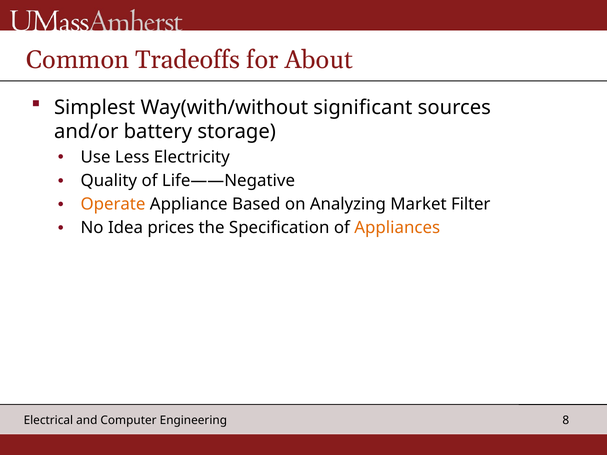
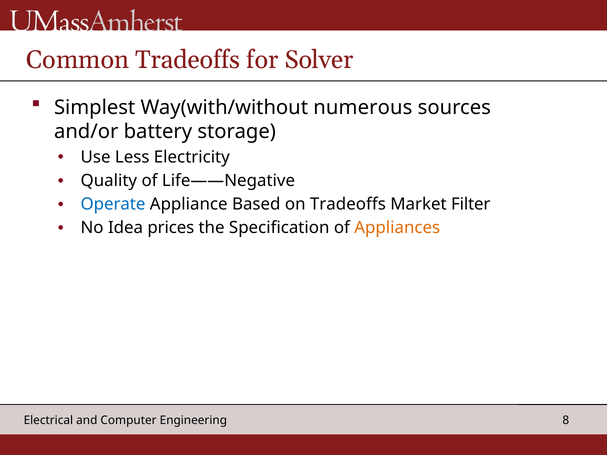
About: About -> Solver (319, 60)
significant: significant -> numerous (363, 108)
Operate colour: orange -> blue (113, 204)
on Analyzing: Analyzing -> Tradeoffs (348, 204)
